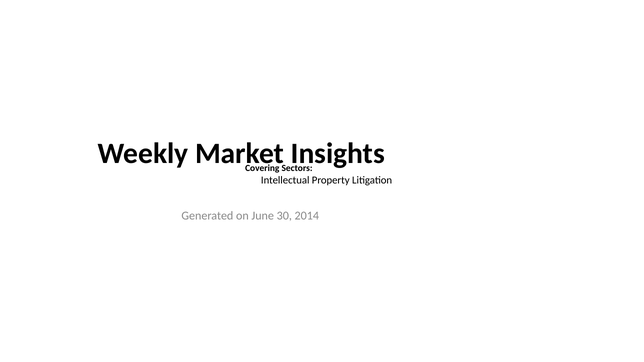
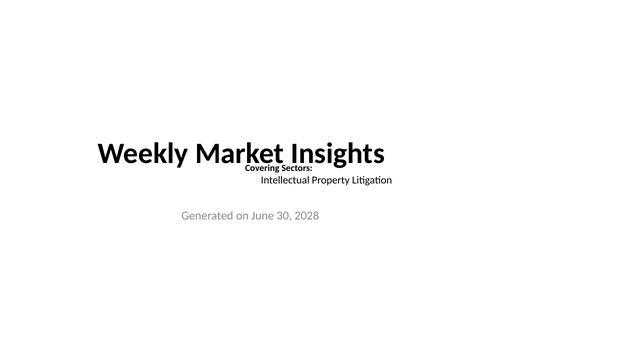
2014: 2014 -> 2028 (307, 216)
